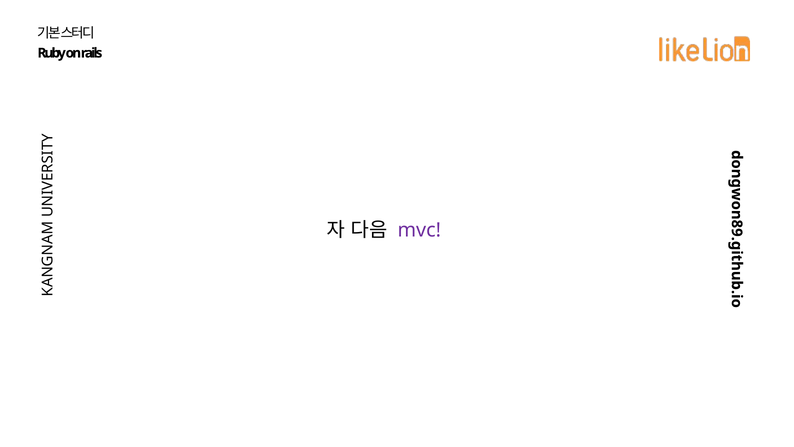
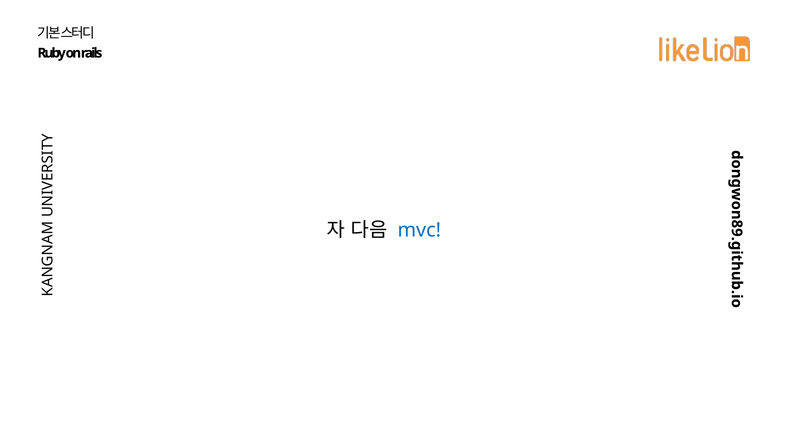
mvc colour: purple -> blue (419, 230)
